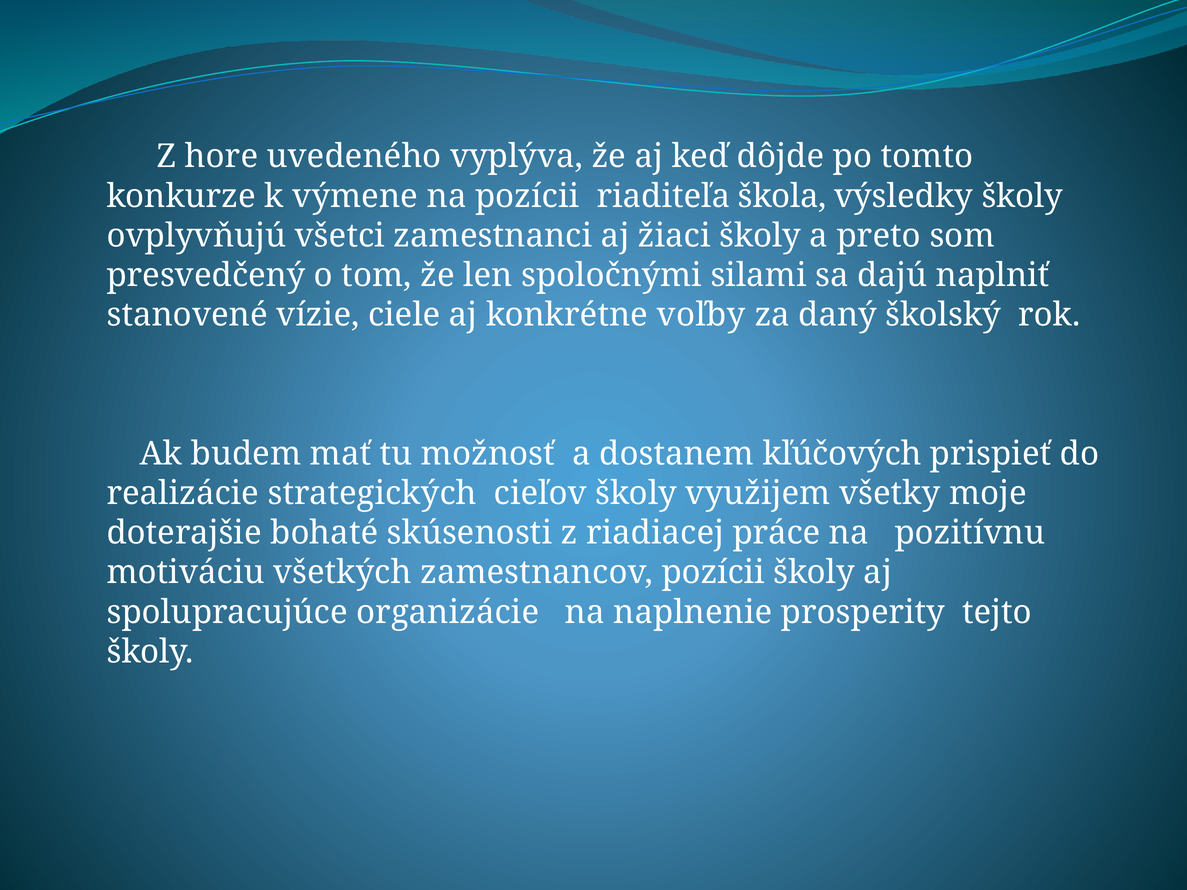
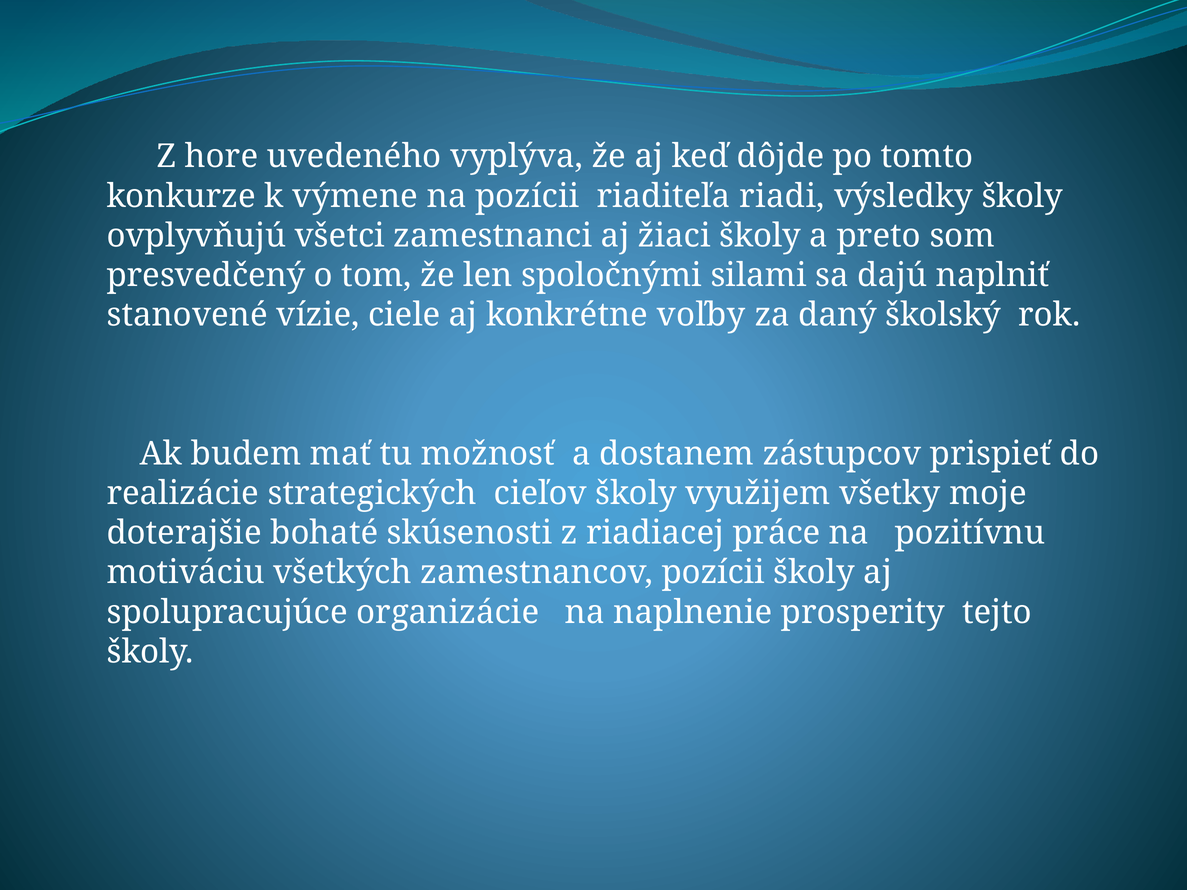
škola: škola -> riadi (782, 196)
kľúčových: kľúčových -> zástupcov (842, 454)
